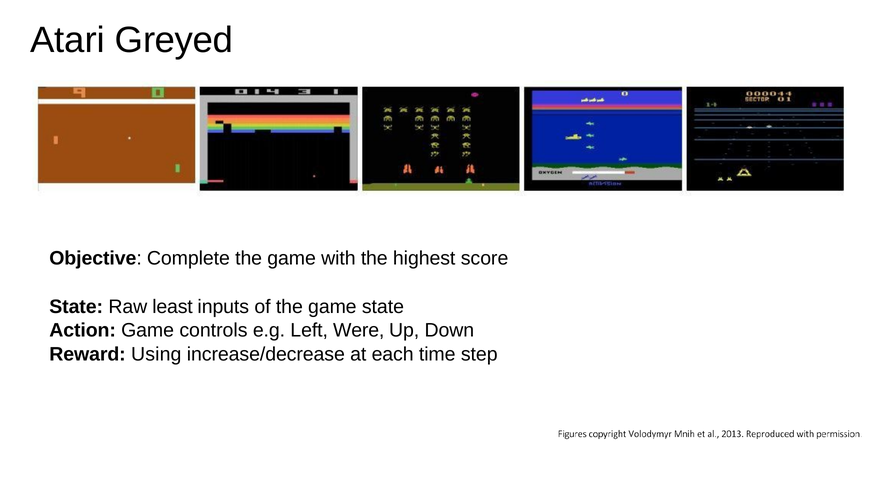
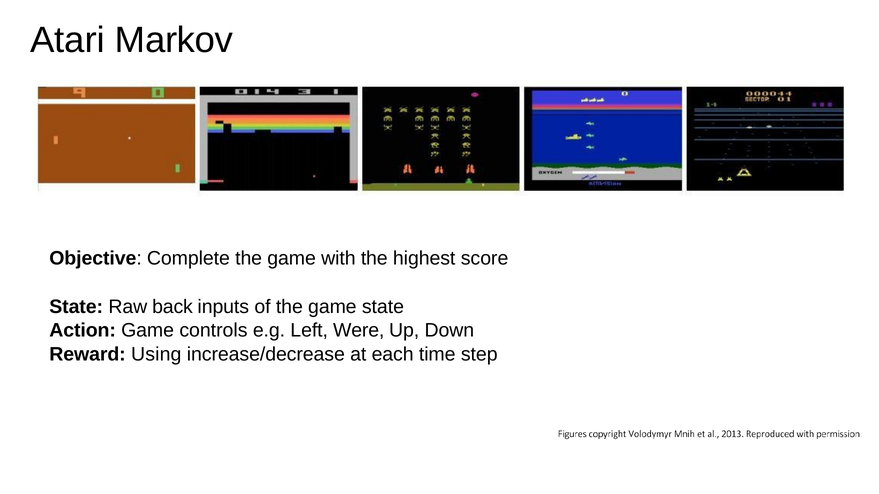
Greyed: Greyed -> Markov (174, 40)
least: least -> back (173, 307)
